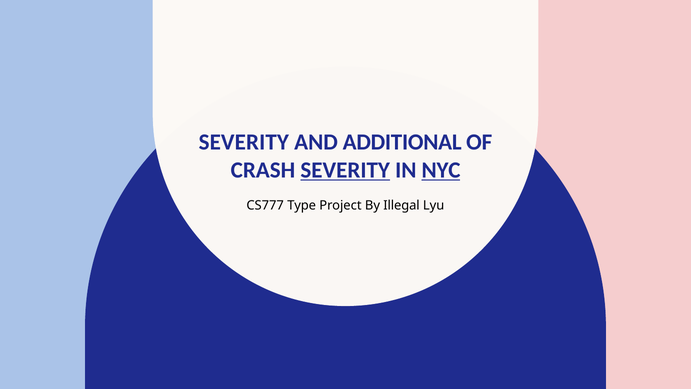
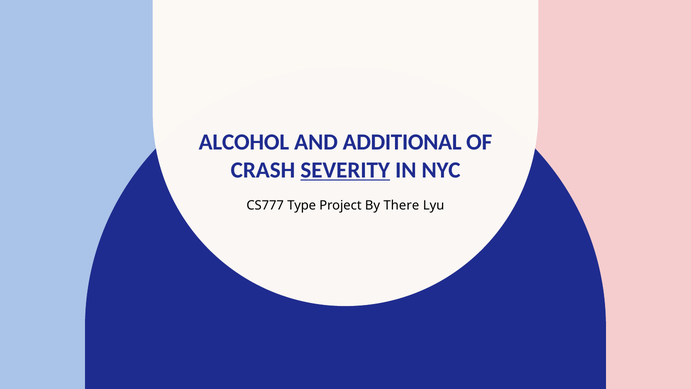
SEVERITY: SEVERITY -> ALCOHOL (244, 142)
NYC underline: present -> none (441, 170)
Illegal: Illegal -> There (401, 206)
